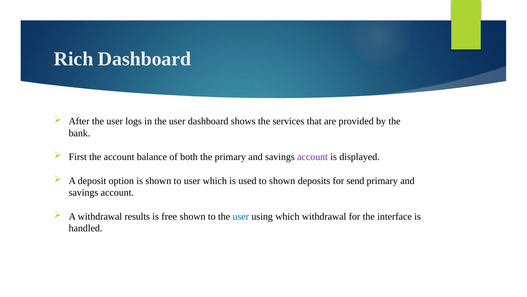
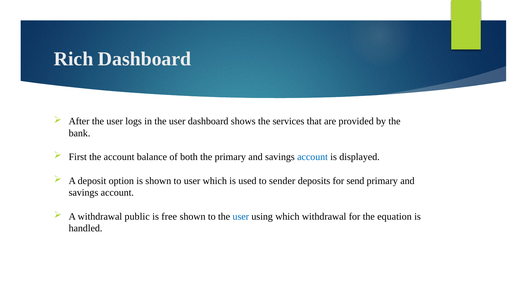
account colour: purple -> blue (313, 157)
to shown: shown -> sender (282, 180)
results: results -> public (137, 216)
interface: interface -> equation (394, 216)
